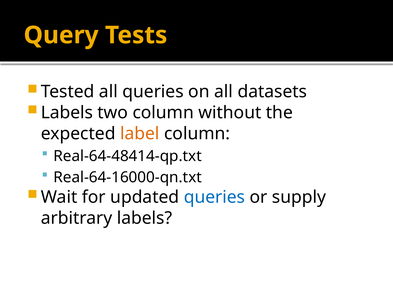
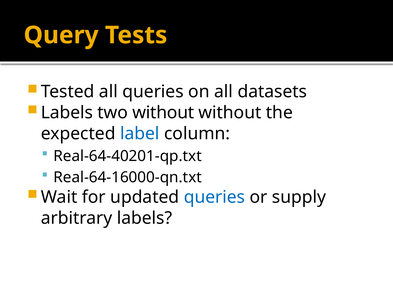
two column: column -> without (163, 113)
label colour: orange -> blue (140, 134)
Real-64-48414-qp.txt: Real-64-48414-qp.txt -> Real-64-40201-qp.txt (128, 156)
